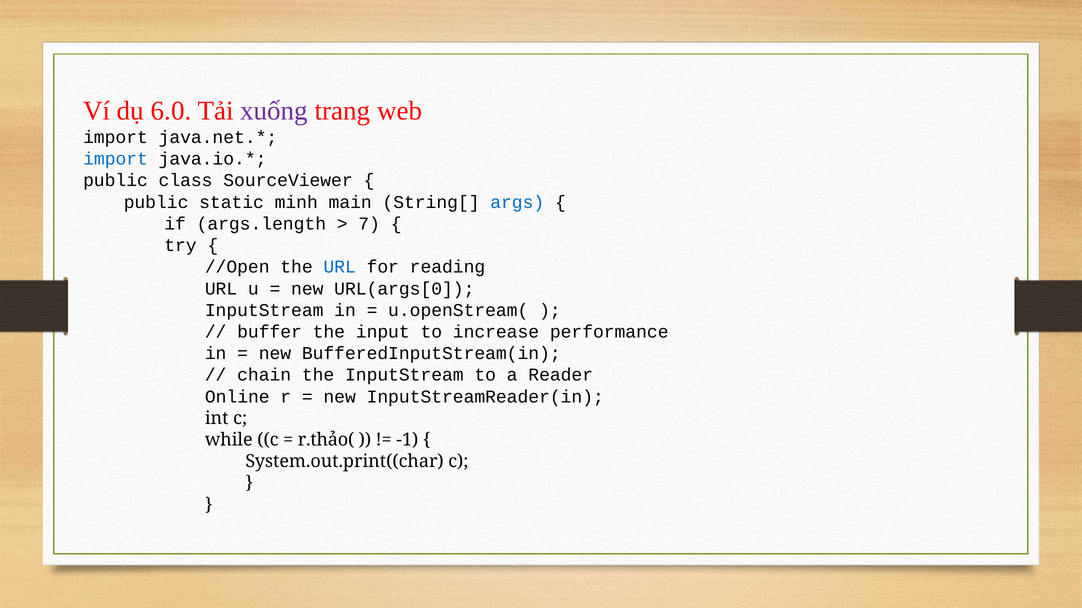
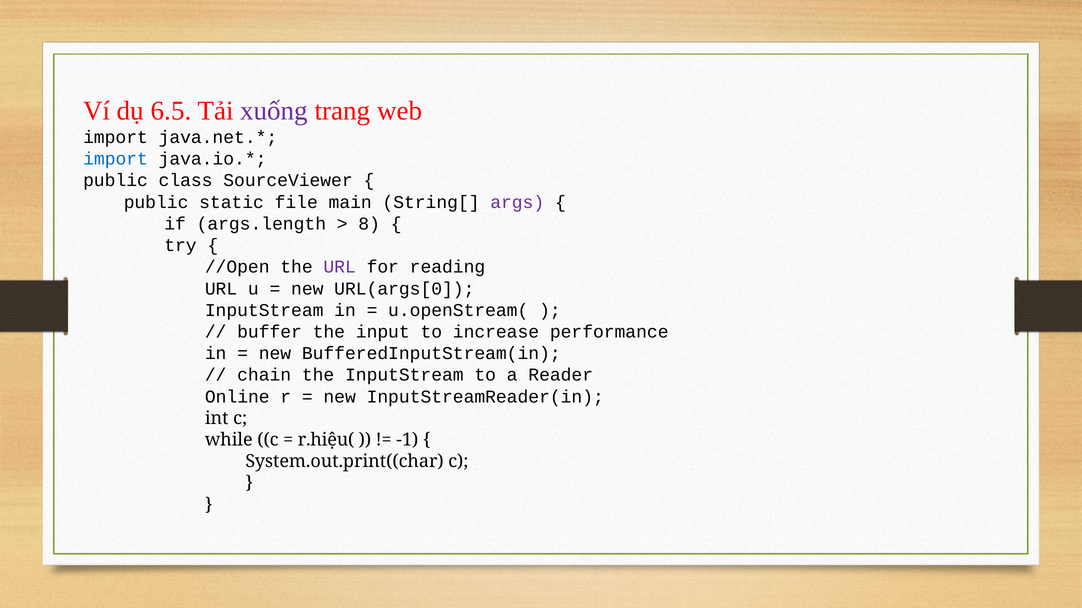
6.0: 6.0 -> 6.5 (171, 111)
minh: minh -> file (296, 202)
args colour: blue -> purple (517, 202)
7: 7 -> 8 (369, 224)
URL colour: blue -> purple (340, 267)
r.thảo(: r.thảo( -> r.hiệu( (326, 440)
